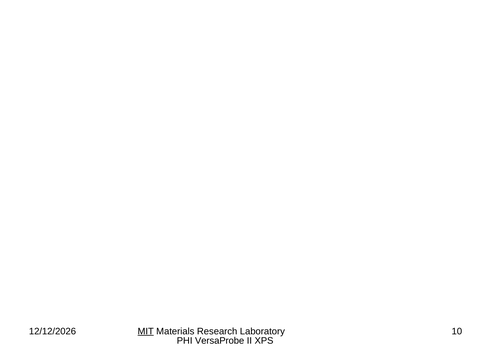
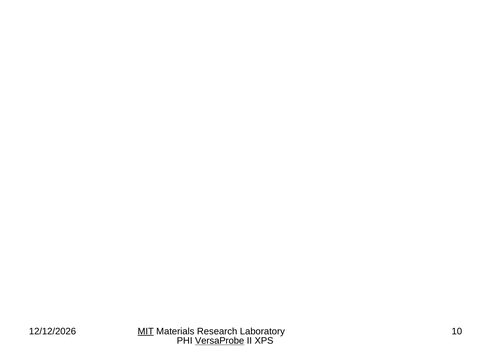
VersaProbe underline: none -> present (220, 340)
